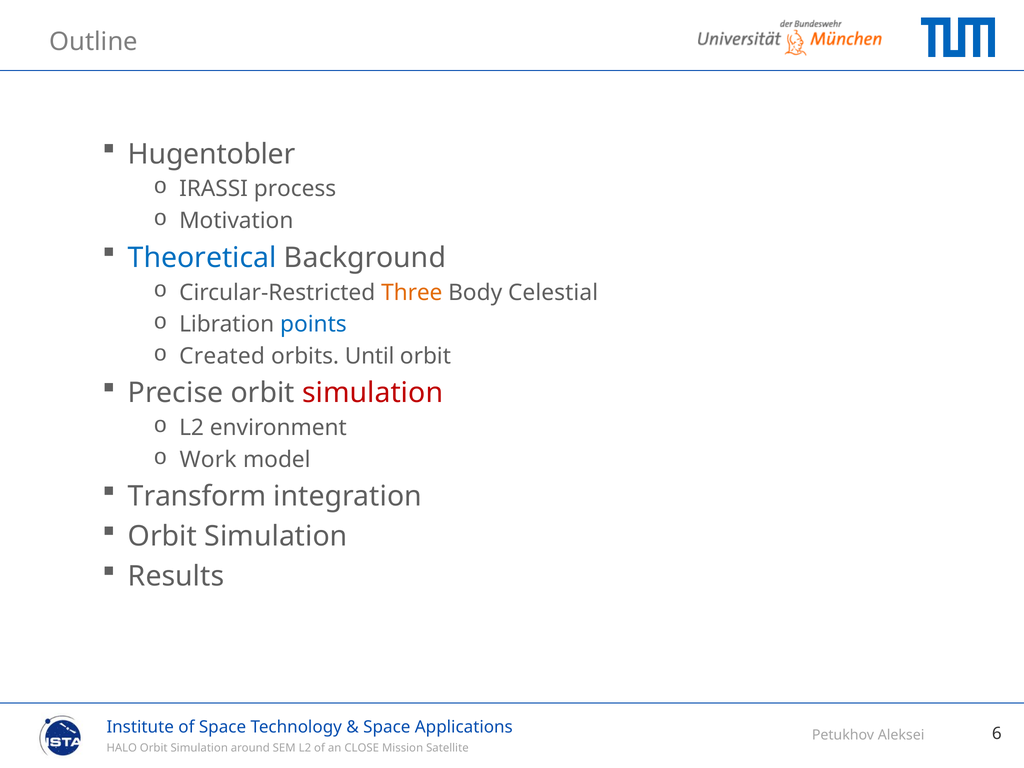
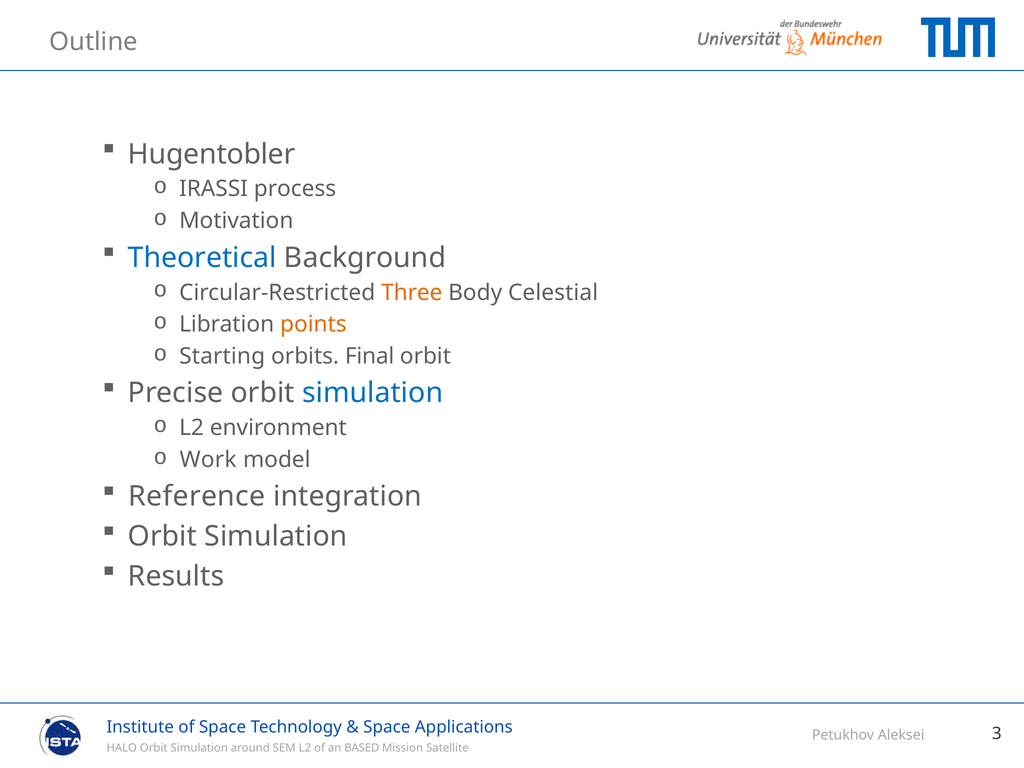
points colour: blue -> orange (313, 324)
Created: Created -> Starting (222, 356)
Until: Until -> Final (370, 356)
simulation colour: red -> blue (373, 393)
Transform: Transform -> Reference (197, 497)
6: 6 -> 3 (997, 734)
CLOSE: CLOSE -> BASED (362, 748)
